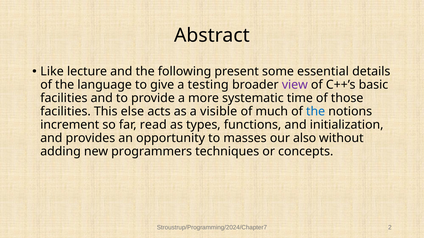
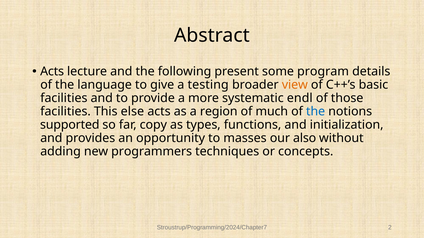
Like: Like -> Acts (52, 72)
essential: essential -> program (323, 72)
view colour: purple -> orange (295, 85)
time: time -> endl (300, 98)
visible: visible -> region (219, 112)
increment: increment -> supported (70, 125)
read: read -> copy (153, 125)
